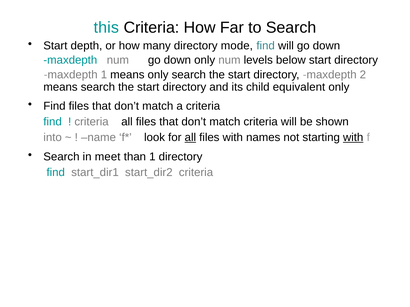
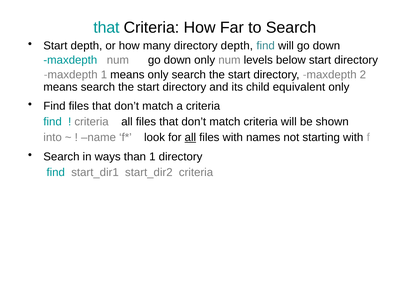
this: this -> that (106, 28)
directory mode: mode -> depth (237, 46)
with underline: present -> none (353, 138)
meet: meet -> ways (108, 157)
